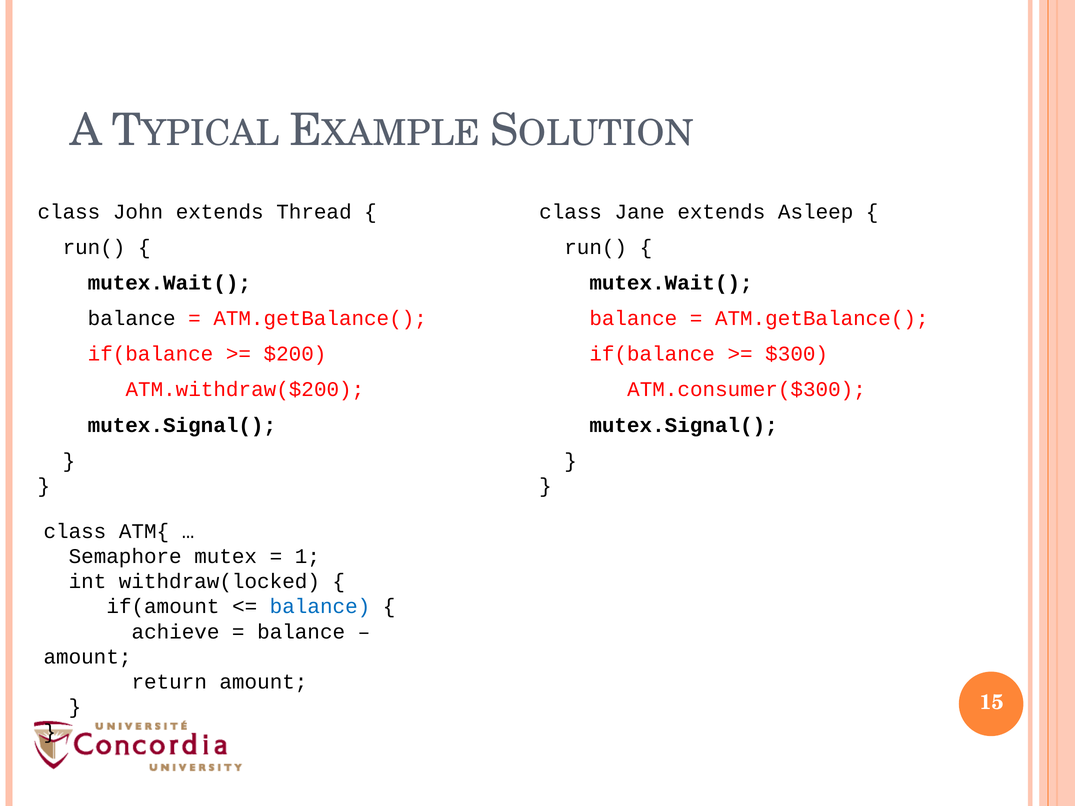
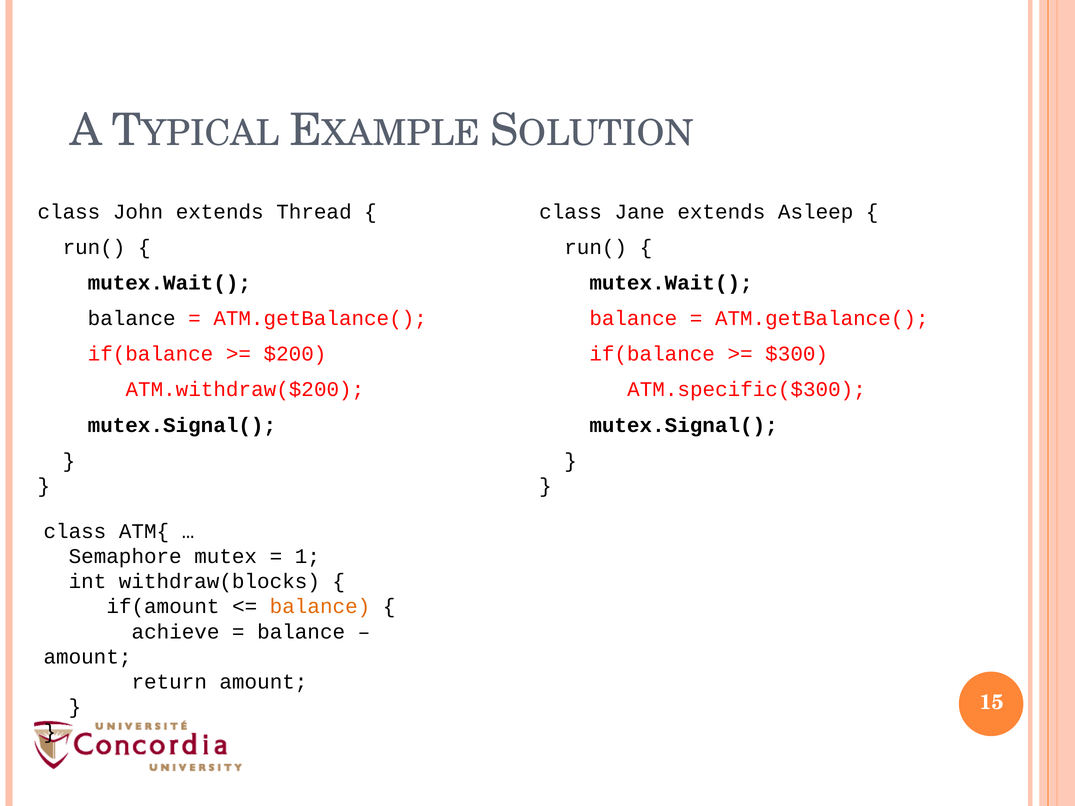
ATM.consumer($300: ATM.consumer($300 -> ATM.specific($300 (747, 390)
withdraw(locked: withdraw(locked -> withdraw(blocks (219, 582)
balance colour: blue -> orange (320, 607)
